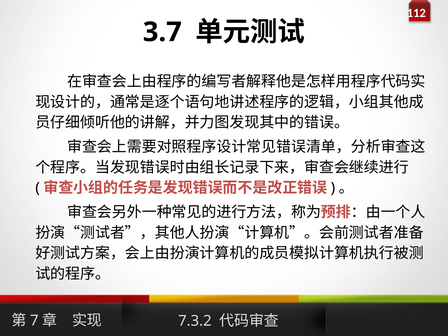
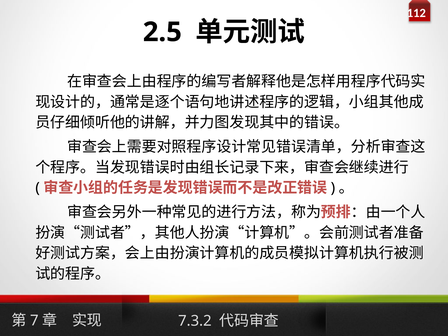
3.7: 3.7 -> 2.5 (162, 32)
